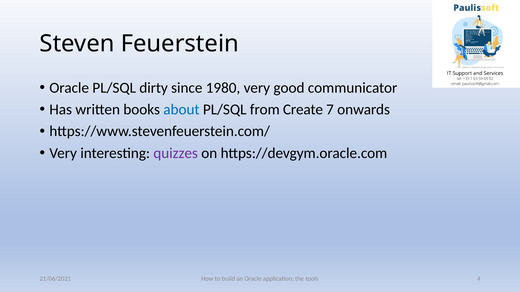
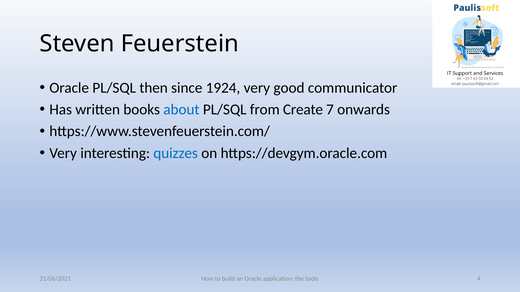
dirty: dirty -> then (154, 88)
1980: 1980 -> 1924 (223, 88)
quizzes colour: purple -> blue (176, 153)
